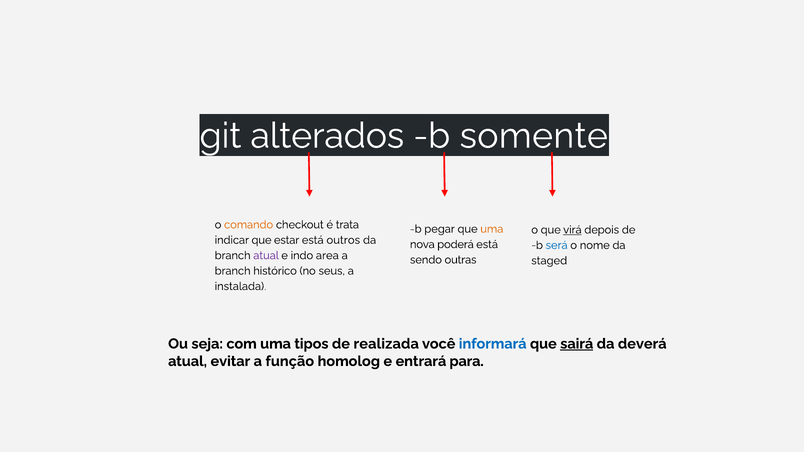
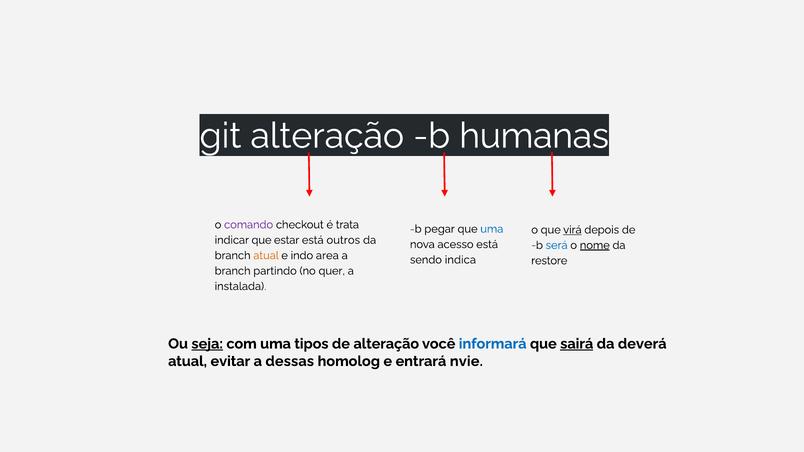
git alterados: alterados -> alteração (327, 136)
somente: somente -> humanas (534, 136)
comando colour: orange -> purple (249, 225)
uma colour: orange -> blue (492, 229)
poderá: poderá -> acesso (455, 245)
nome underline: none -> present (595, 245)
atual colour: purple -> orange (266, 256)
outras: outras -> indica (460, 260)
staged: staged -> restore (549, 261)
histórico: histórico -> partindo (275, 271)
seus: seus -> quer (332, 271)
seja underline: none -> present (207, 344)
de realizada: realizada -> alteração (386, 344)
função: função -> dessas (290, 361)
para: para -> nvie (466, 361)
